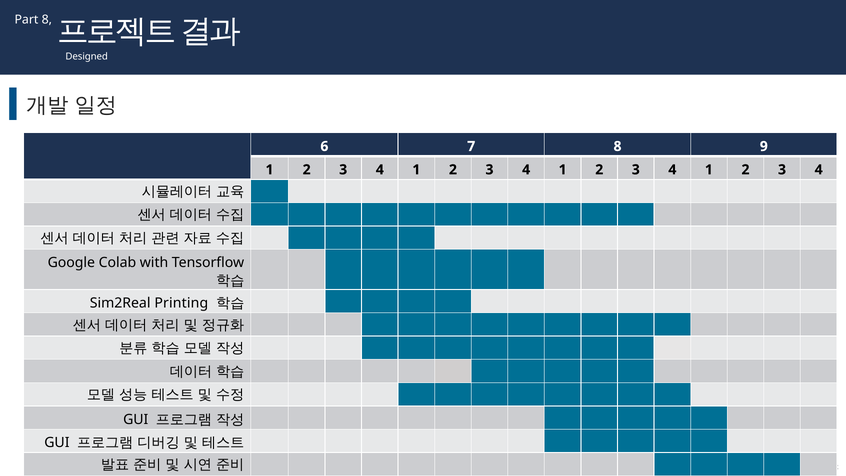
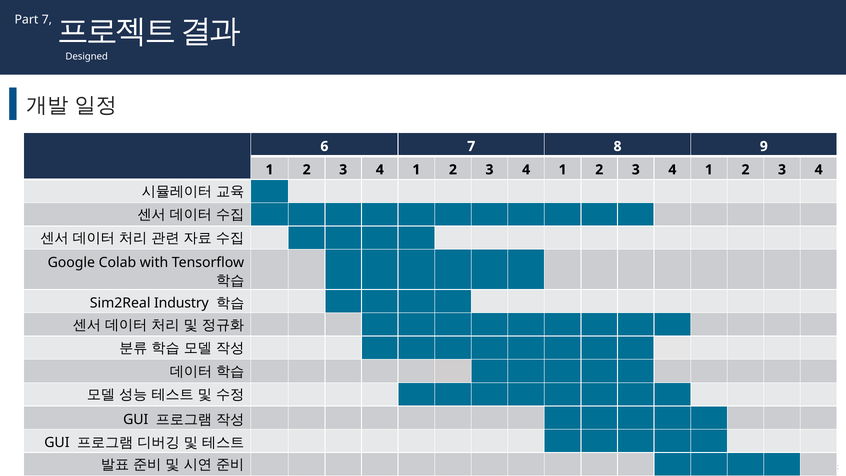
Part 8: 8 -> 7 (47, 20)
Printing: Printing -> Industry (181, 303)
